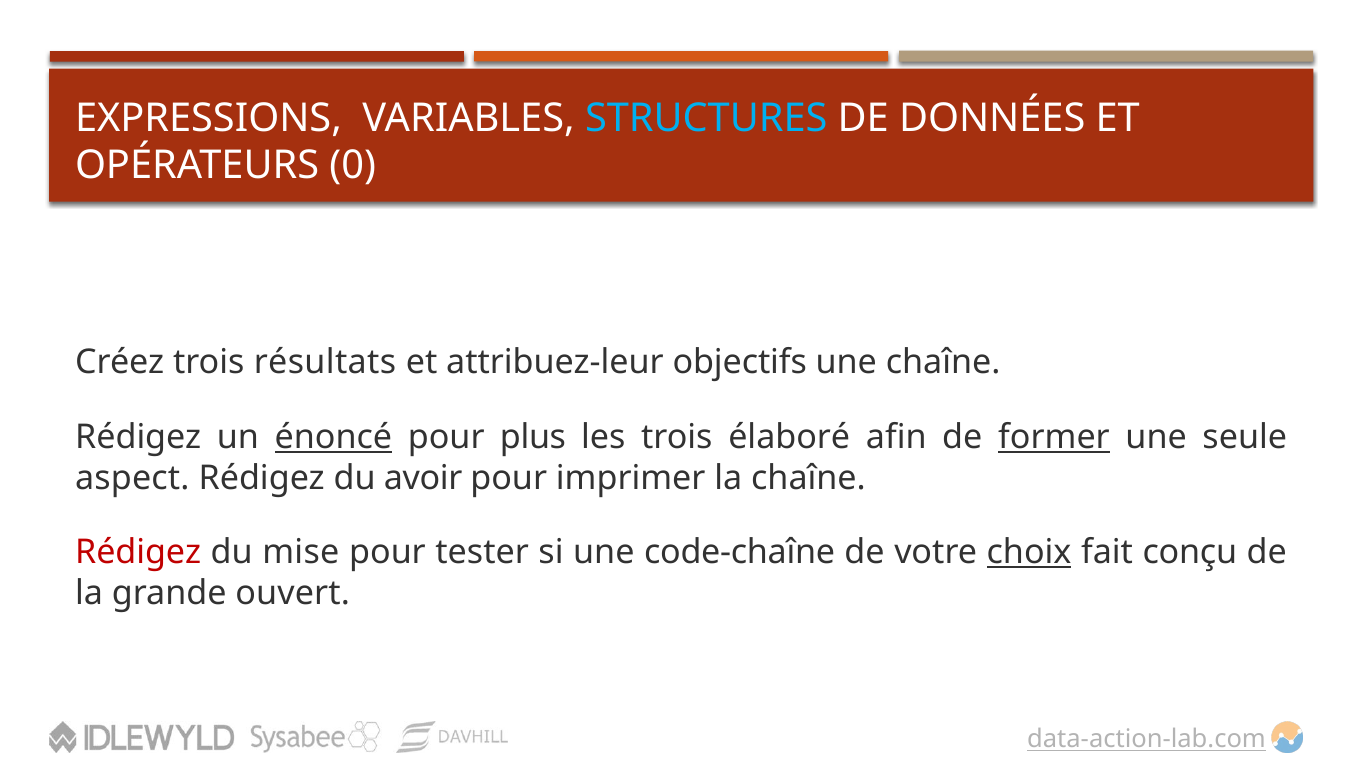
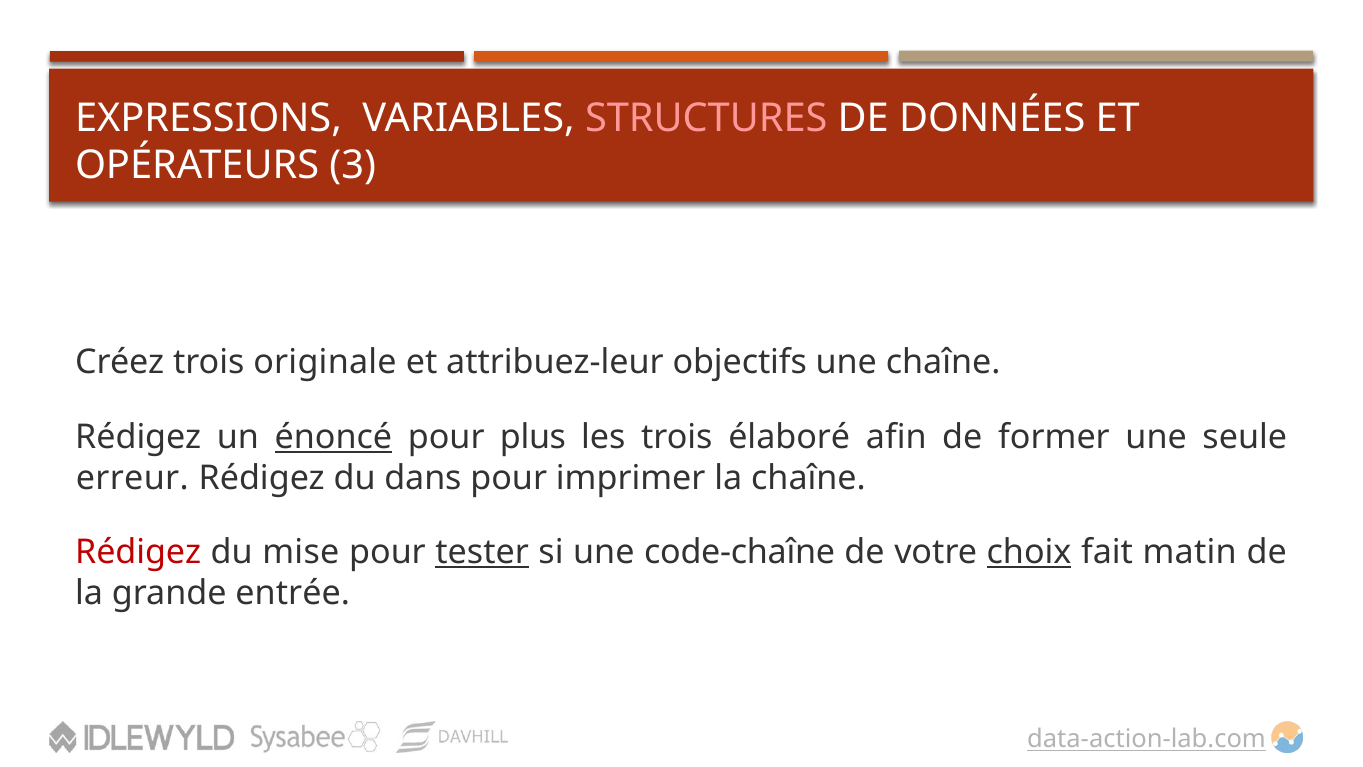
STRUCTURES colour: light blue -> pink (706, 118)
0: 0 -> 3 (353, 166)
résultats: résultats -> originale (325, 362)
former underline: present -> none (1054, 437)
aspect: aspect -> erreur (132, 478)
avoir: avoir -> dans (423, 478)
tester underline: none -> present (482, 552)
conçu: conçu -> matin (1190, 552)
ouvert: ouvert -> entrée (293, 593)
